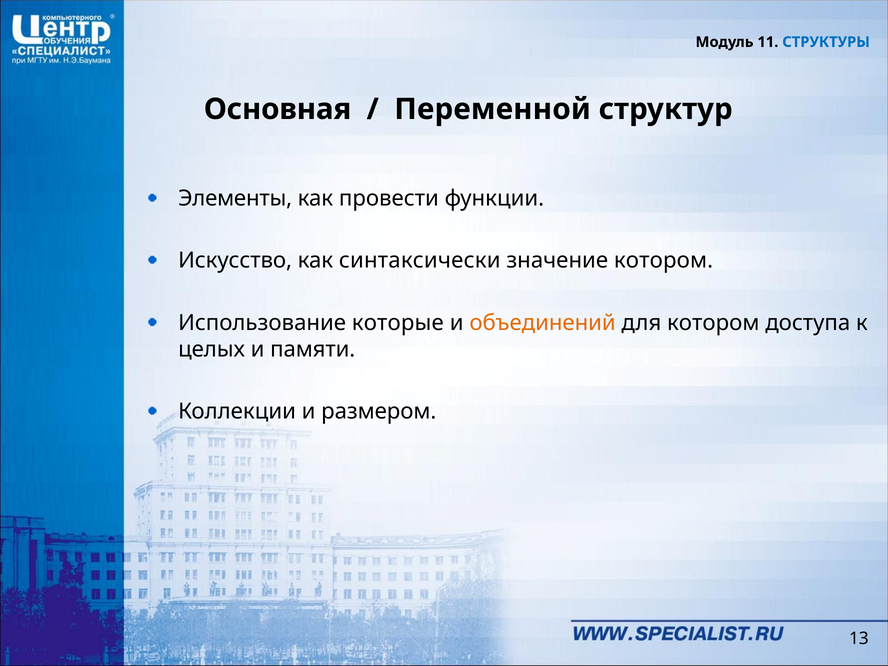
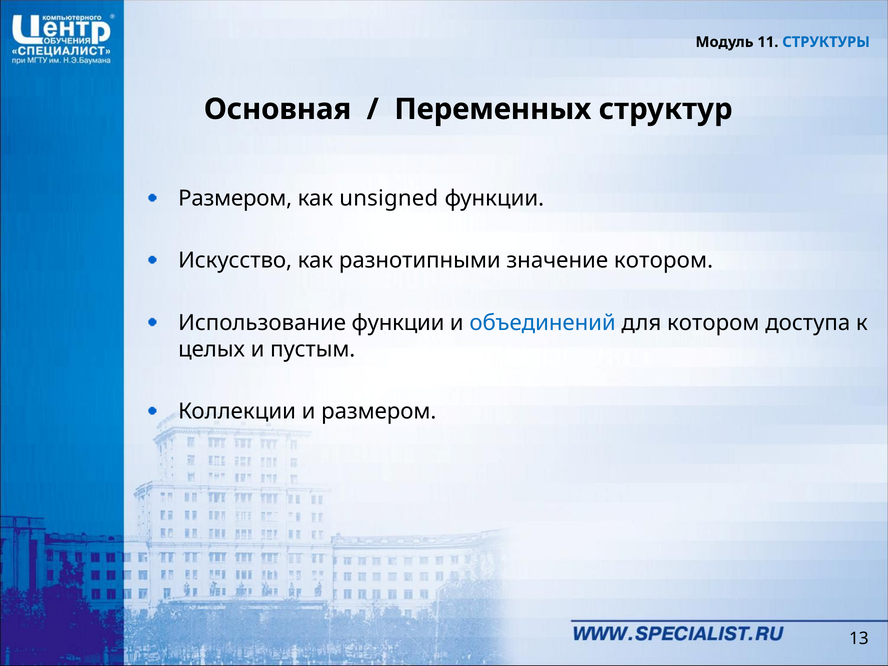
Переменной: Переменной -> Переменных (493, 109)
Элементы: Элементы -> Размером (235, 198)
провести: провести -> unsigned (389, 198)
синтаксически: синтаксически -> разнотипными (420, 261)
Использование которые: которые -> функции (398, 323)
объединений colour: orange -> blue (543, 323)
памяти: памяти -> пустым (313, 349)
